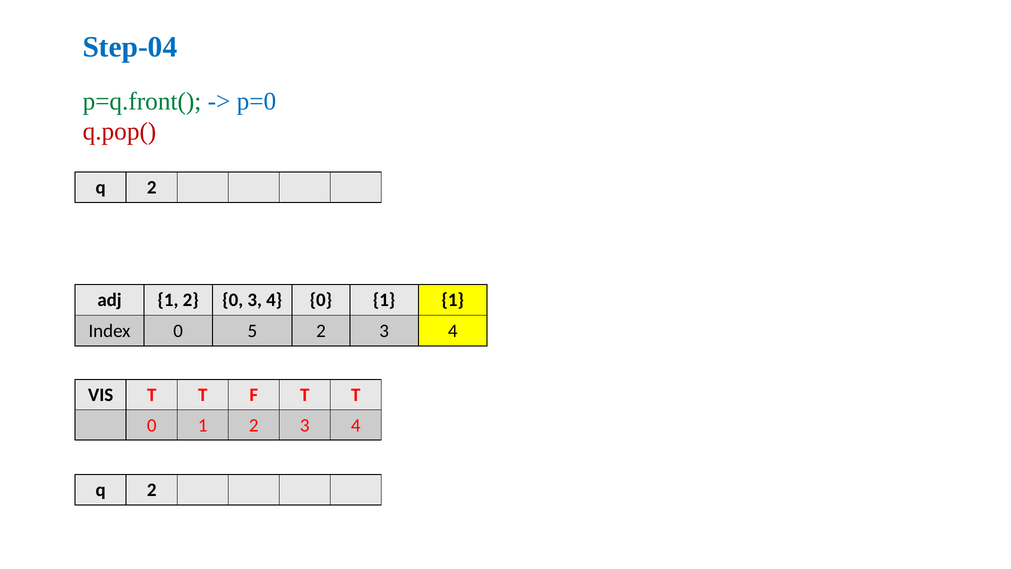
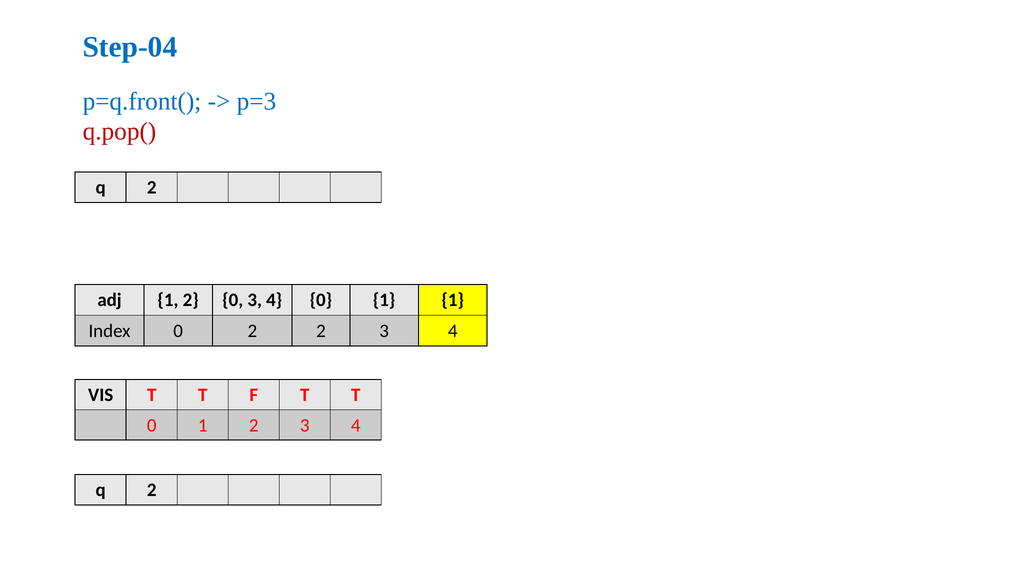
p=q.front( colour: green -> blue (142, 101)
p=0: p=0 -> p=3 (256, 101)
0 5: 5 -> 2 (252, 331)
